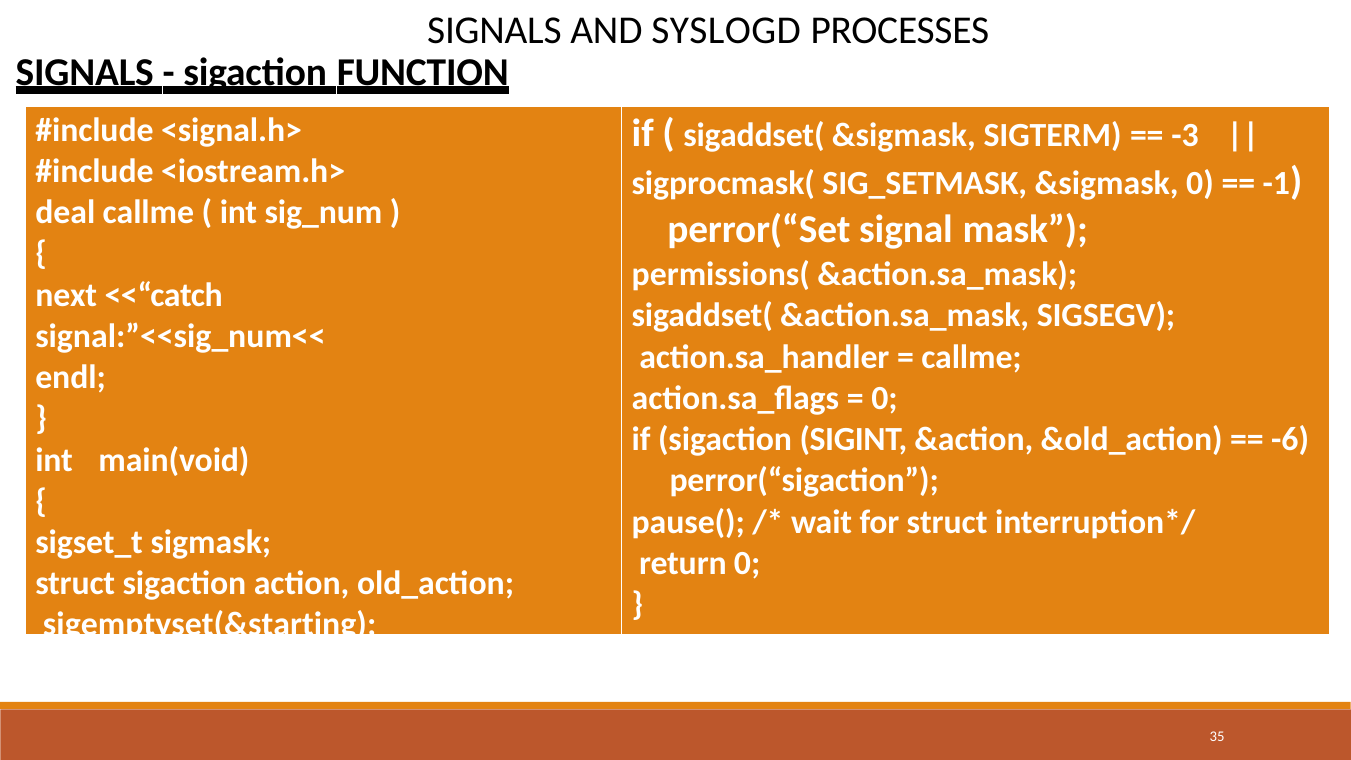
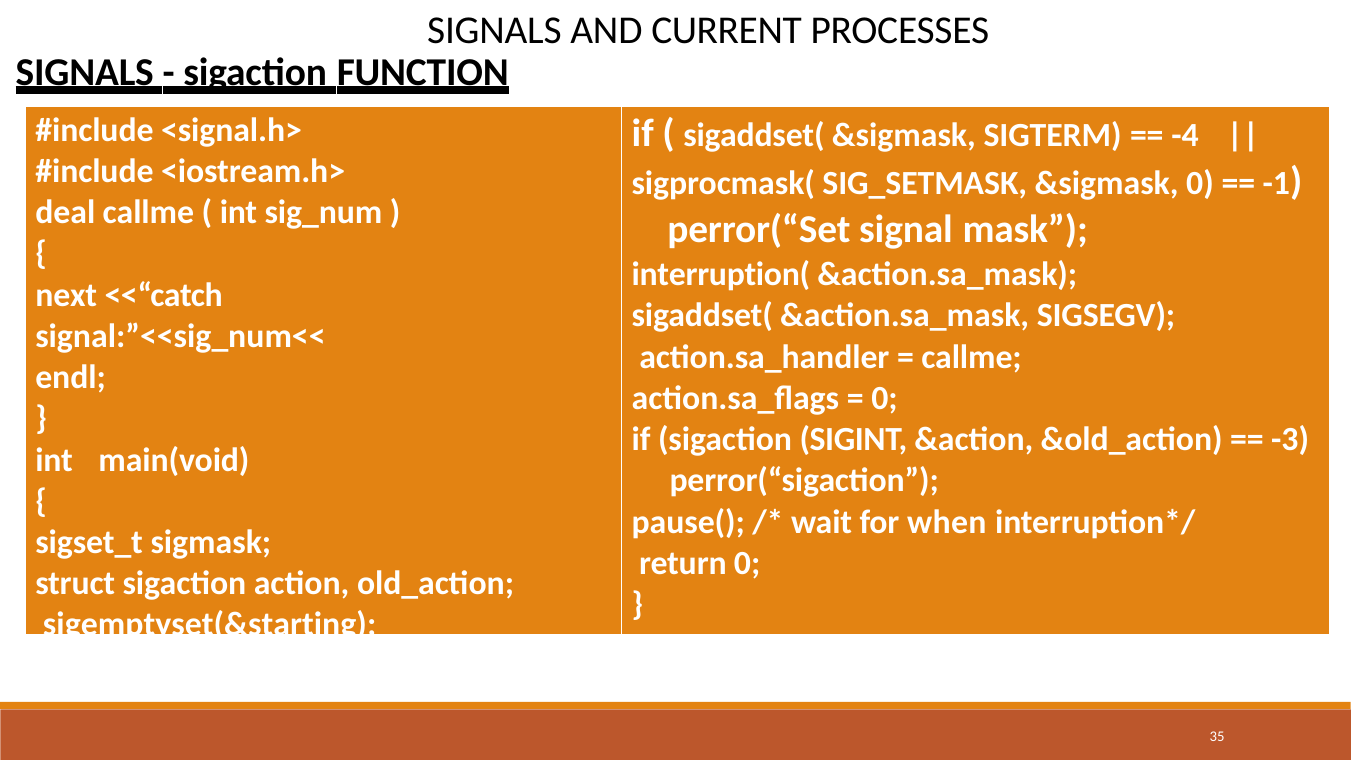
SYSLOGD: SYSLOGD -> CURRENT (727, 30)
-3: -3 -> -4 (1185, 135)
permissions(: permissions( -> interruption( (721, 275)
-6: -6 -> -3 (1290, 439)
for struct: struct -> when (947, 522)
